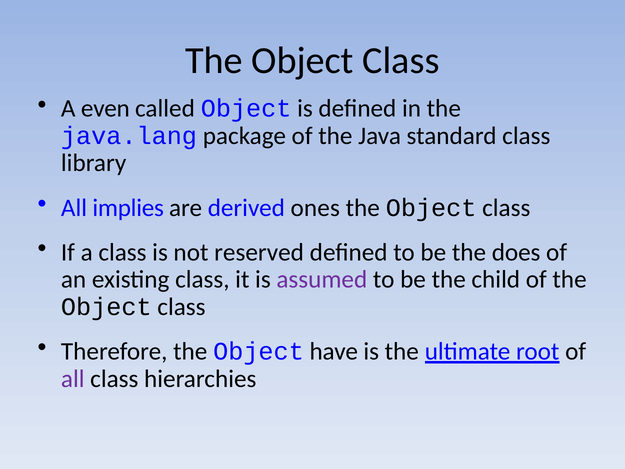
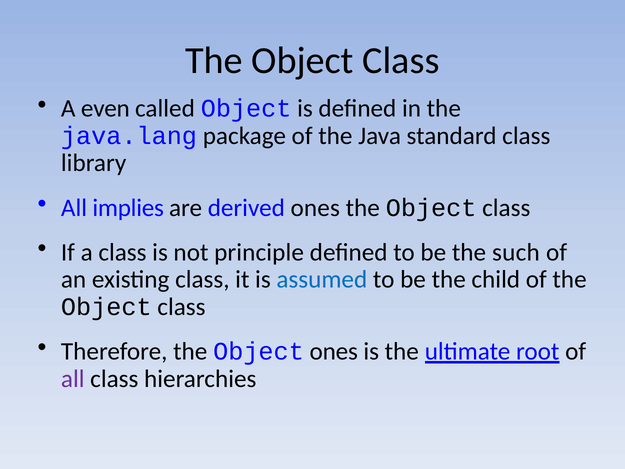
reserved: reserved -> principle (259, 252)
does: does -> such (516, 252)
assumed colour: purple -> blue (322, 279)
Object have: have -> ones (334, 351)
